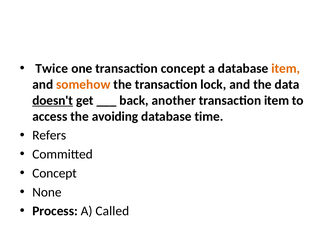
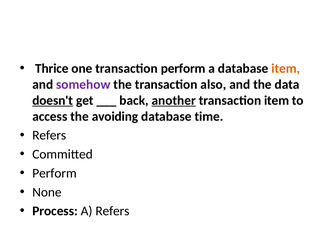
Twice: Twice -> Thrice (52, 69)
transaction concept: concept -> perform (183, 69)
somehow colour: orange -> purple (83, 85)
lock: lock -> also (213, 85)
another underline: none -> present (174, 101)
Concept: Concept -> Perform (54, 173)
A Called: Called -> Refers (112, 211)
